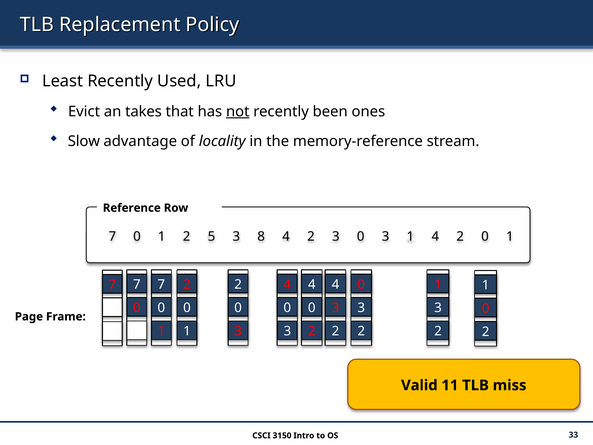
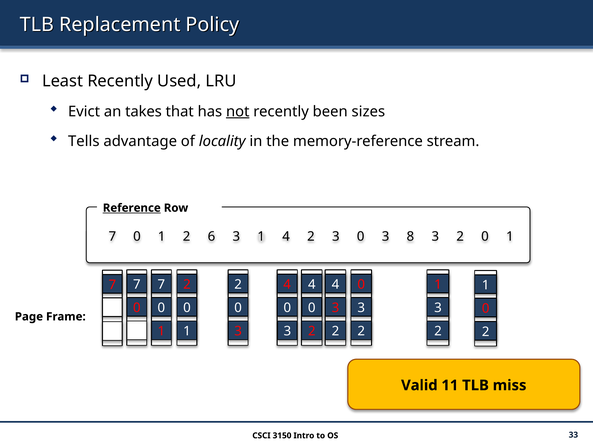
ones: ones -> sizes (368, 111)
Slow: Slow -> Tells (84, 141)
Reference underline: none -> present (132, 208)
5: 5 -> 6 (211, 236)
3 8: 8 -> 1 (261, 236)
3 0 1: 1 -> 8 (410, 236)
4: 4 -> 3 (435, 236)
